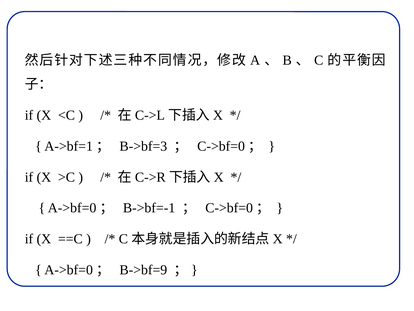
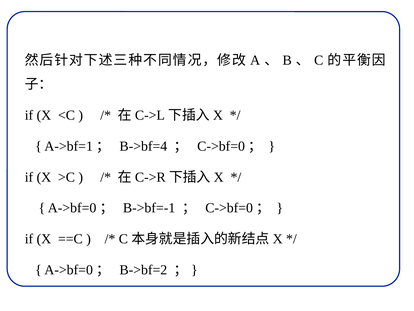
B->bf=3: B->bf=3 -> B->bf=4 (143, 146)
B->bf=9: B->bf=9 -> B->bf=2 (143, 270)
